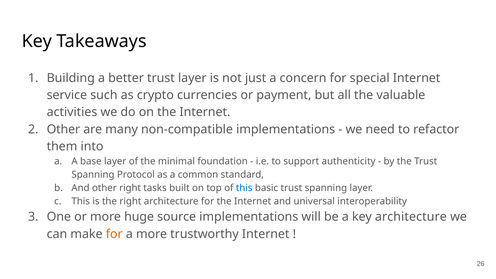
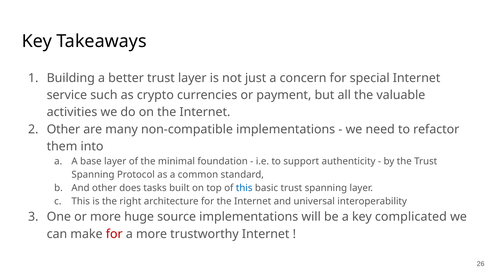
other right: right -> does (130, 188)
key architecture: architecture -> complicated (411, 217)
for colour: orange -> red (114, 234)
